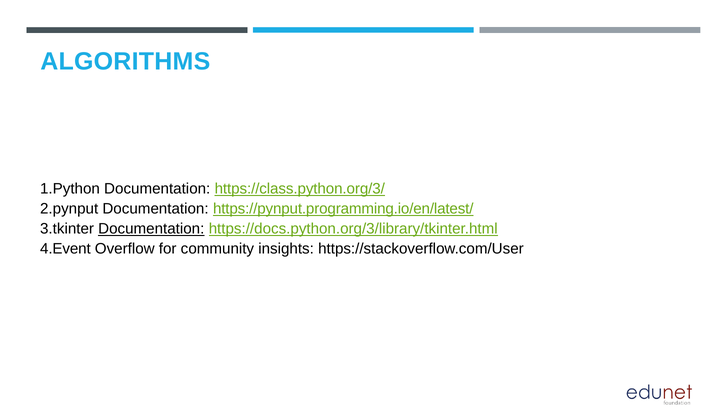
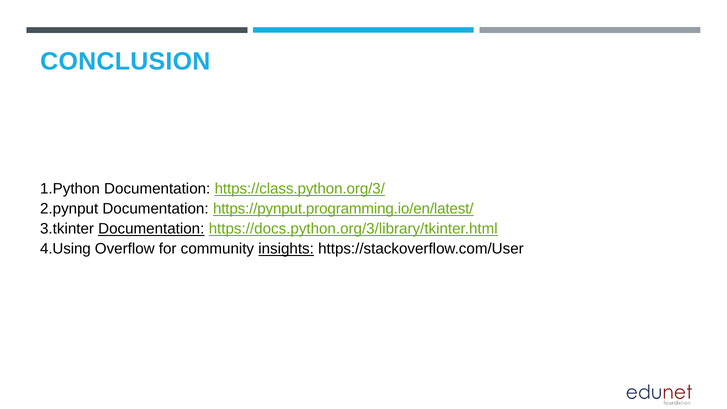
ALGORITHMS: ALGORITHMS -> CONCLUSION (125, 61)
4.Event: 4.Event -> 4.Using (65, 249)
insights underline: none -> present (286, 249)
